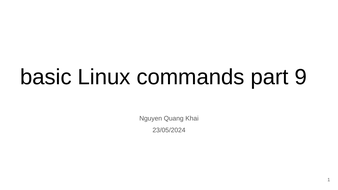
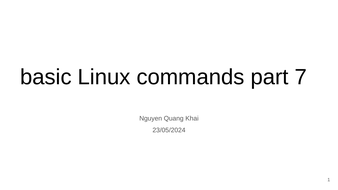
9: 9 -> 7 (301, 77)
